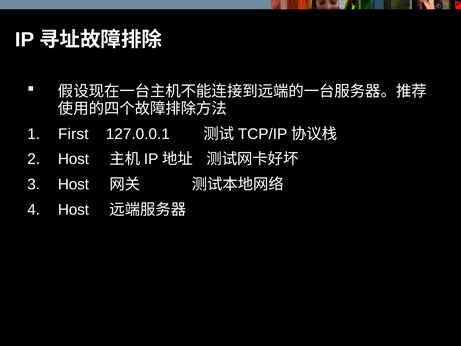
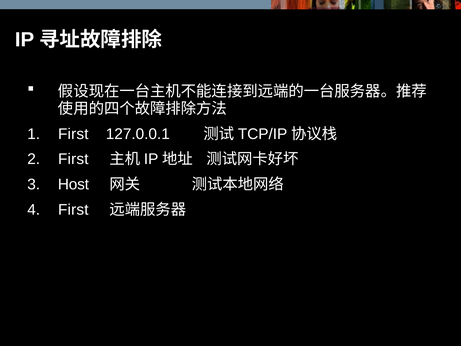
Host: Host -> First (73, 159)
Host: Host -> First (73, 209)
